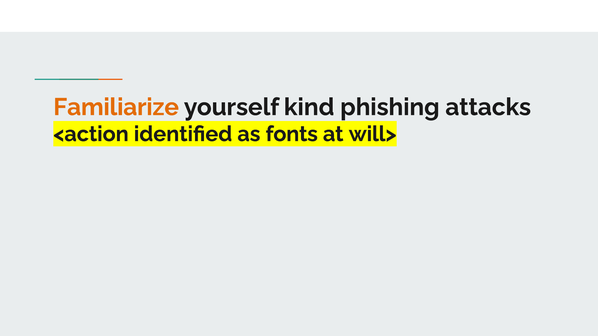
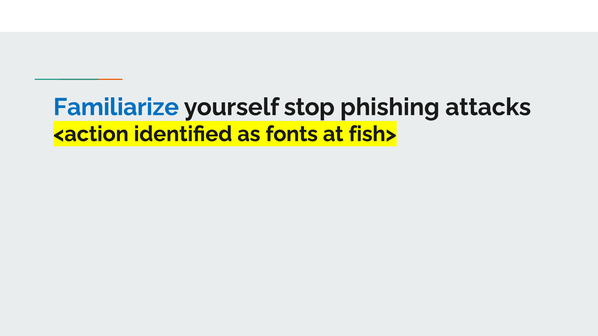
Familiarize colour: orange -> blue (116, 107)
kind: kind -> stop (309, 107)
will>: will> -> fish> (373, 134)
